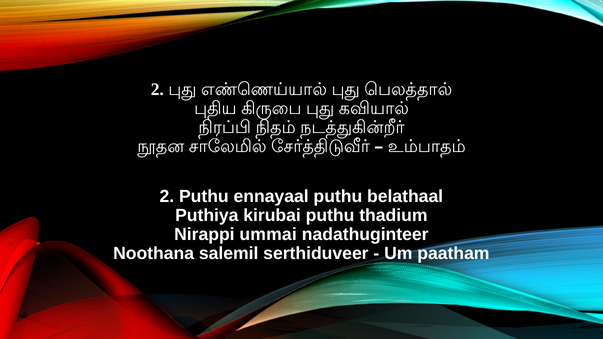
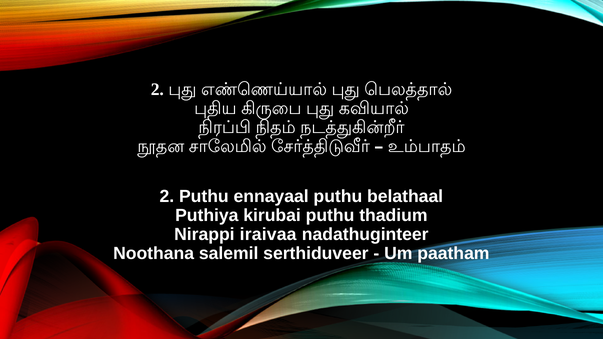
ummai: ummai -> iraivaa (268, 235)
